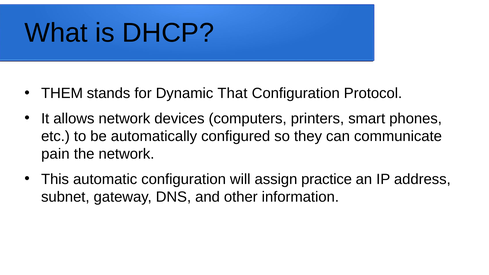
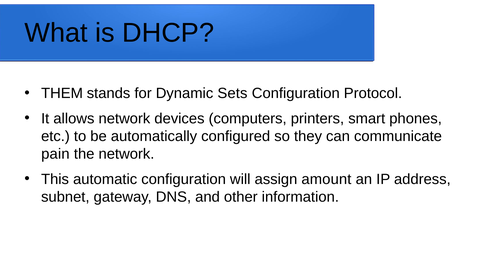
That: That -> Sets (232, 93)
practice: practice -> amount (326, 179)
